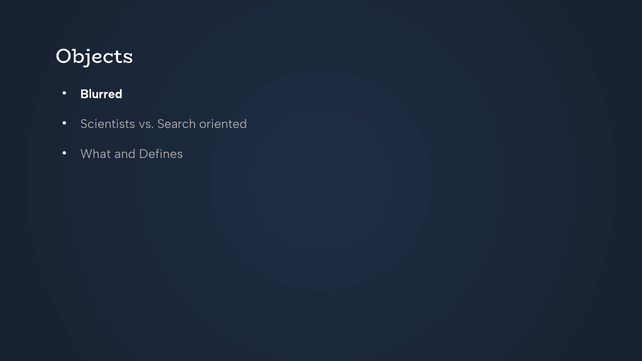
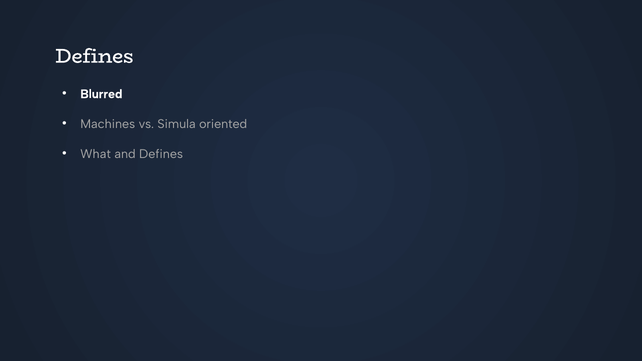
Objects: Objects -> Defines (95, 56)
Scientists: Scientists -> Machines (108, 124)
Search: Search -> Simula (177, 124)
